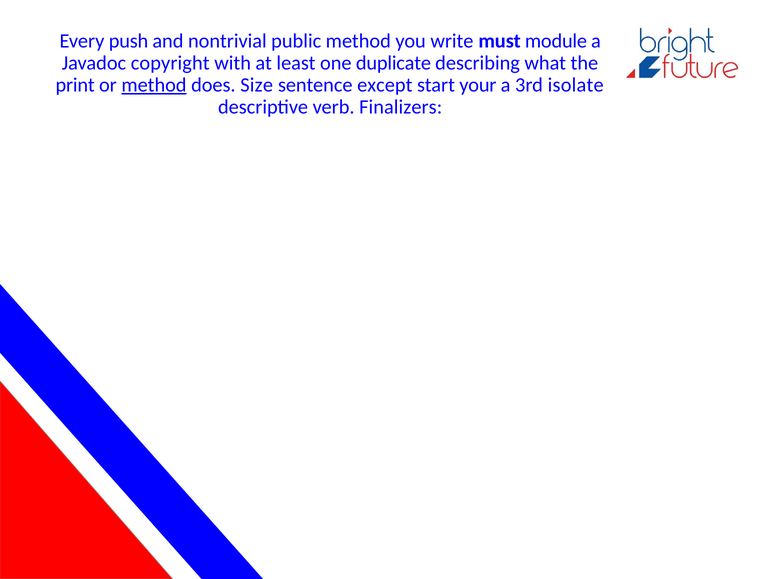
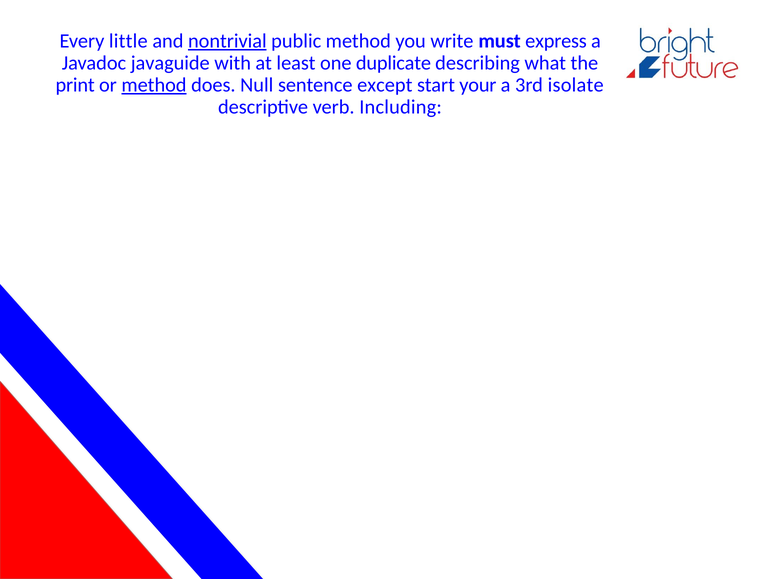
push: push -> little (128, 41)
nontrivial underline: none -> present (227, 41)
module: module -> express (556, 41)
copyright: copyright -> javaguide (170, 63)
Size: Size -> Null (257, 85)
Finalizers: Finalizers -> Including (401, 107)
